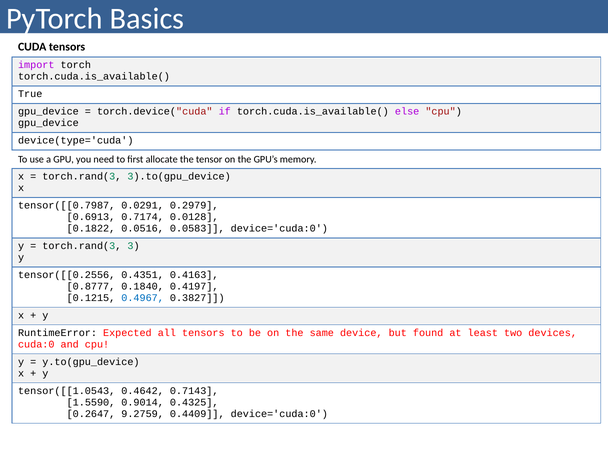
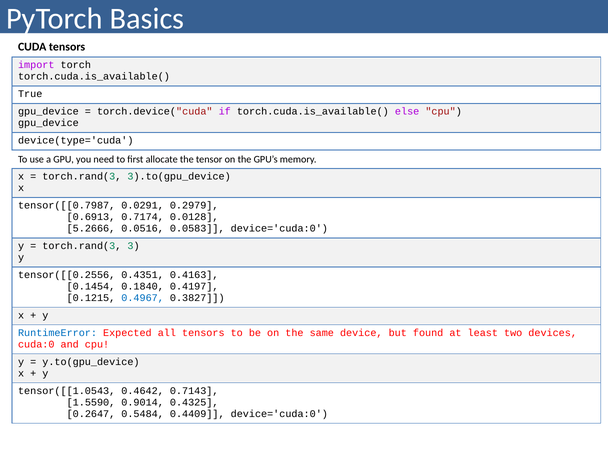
0.1822: 0.1822 -> 5.2666 (91, 228)
0.8777: 0.8777 -> 0.1454 (91, 286)
RuntimeError colour: black -> blue (58, 333)
9.2759: 9.2759 -> 0.5484 (143, 414)
